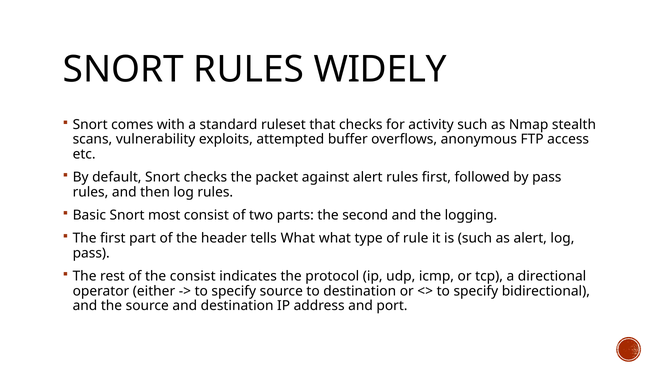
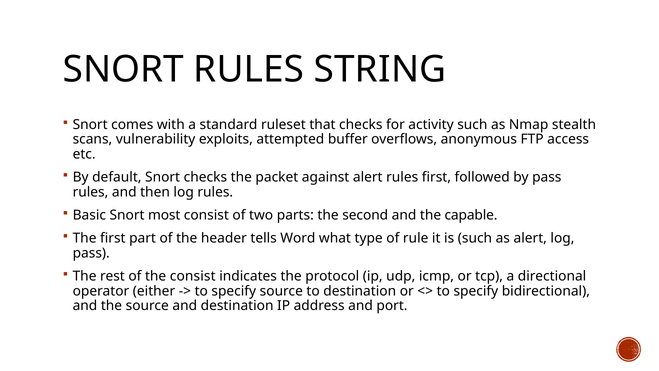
WIDELY: WIDELY -> STRING (380, 69)
logging: logging -> capable (471, 215)
tells What: What -> Word (298, 238)
